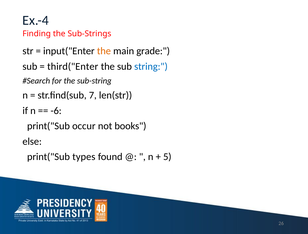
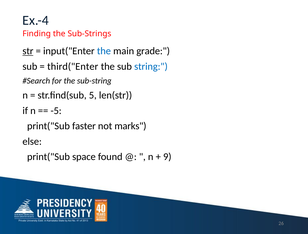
str underline: none -> present (28, 51)
the colour: orange -> blue (104, 51)
7: 7 -> 5 (93, 95)
-6: -6 -> -5 (56, 111)
occur: occur -> faster (84, 126)
books: books -> marks (130, 126)
types: types -> space (84, 157)
5: 5 -> 9 (167, 157)
